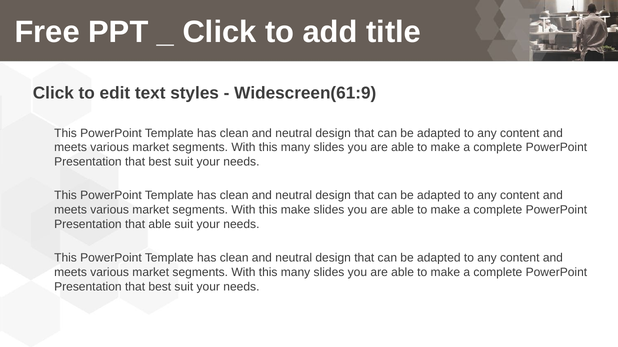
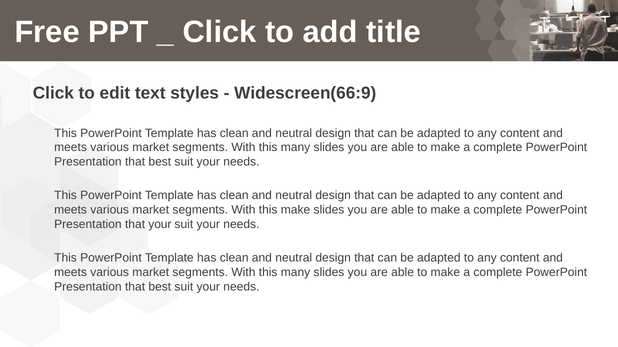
Widescreen(61:9: Widescreen(61:9 -> Widescreen(66:9 (305, 93)
that able: able -> your (160, 225)
